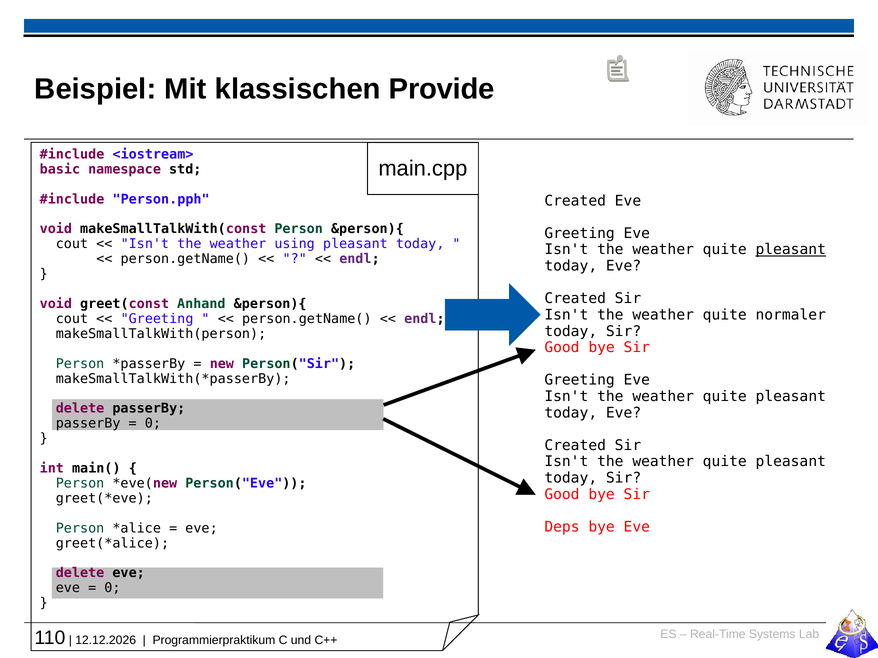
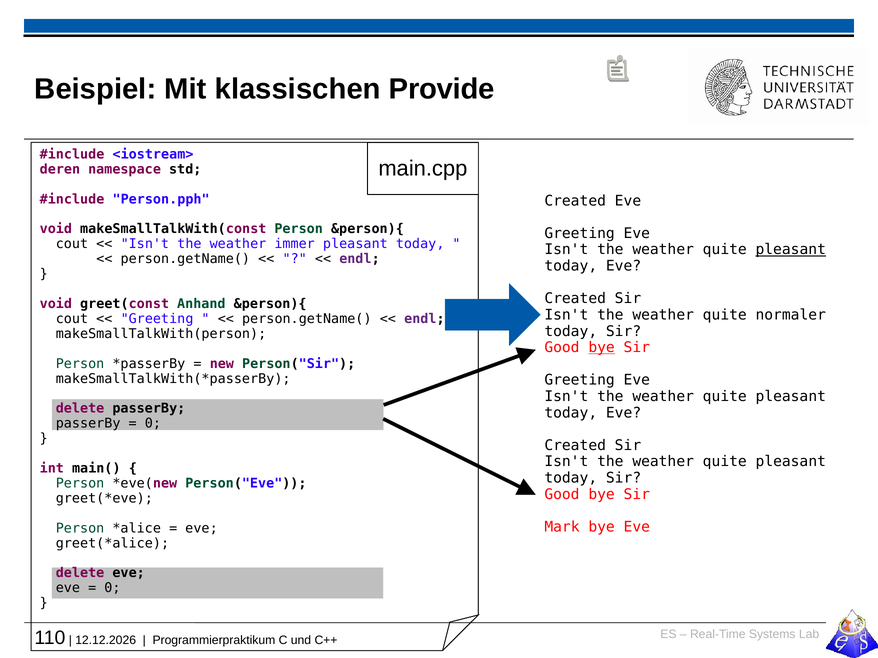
basic: basic -> deren (60, 169)
using: using -> immer (295, 244)
bye underline: none -> present (602, 348)
Deps: Deps -> Mark (562, 527)
